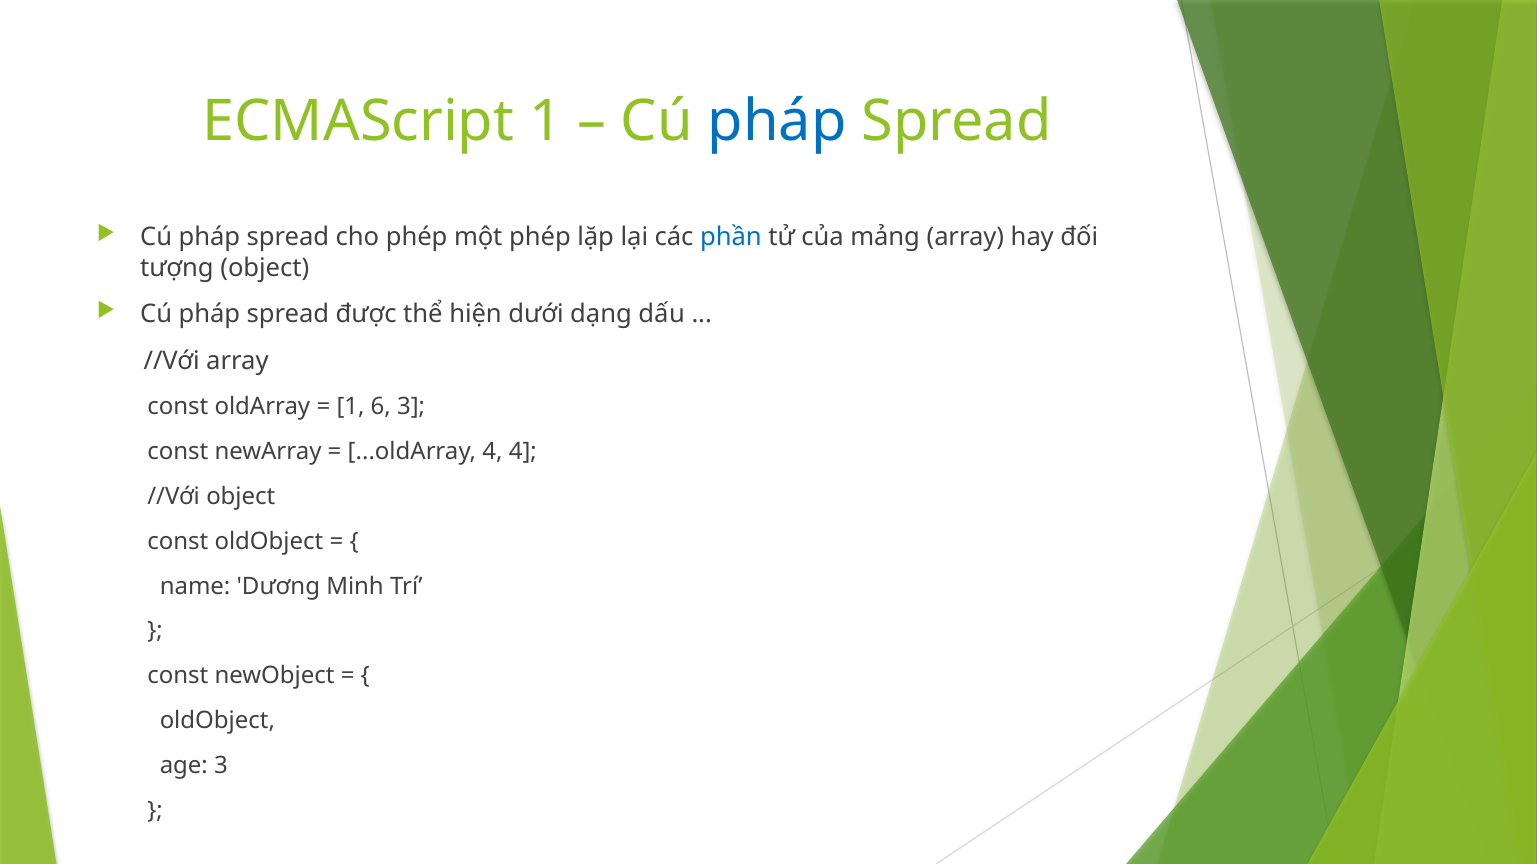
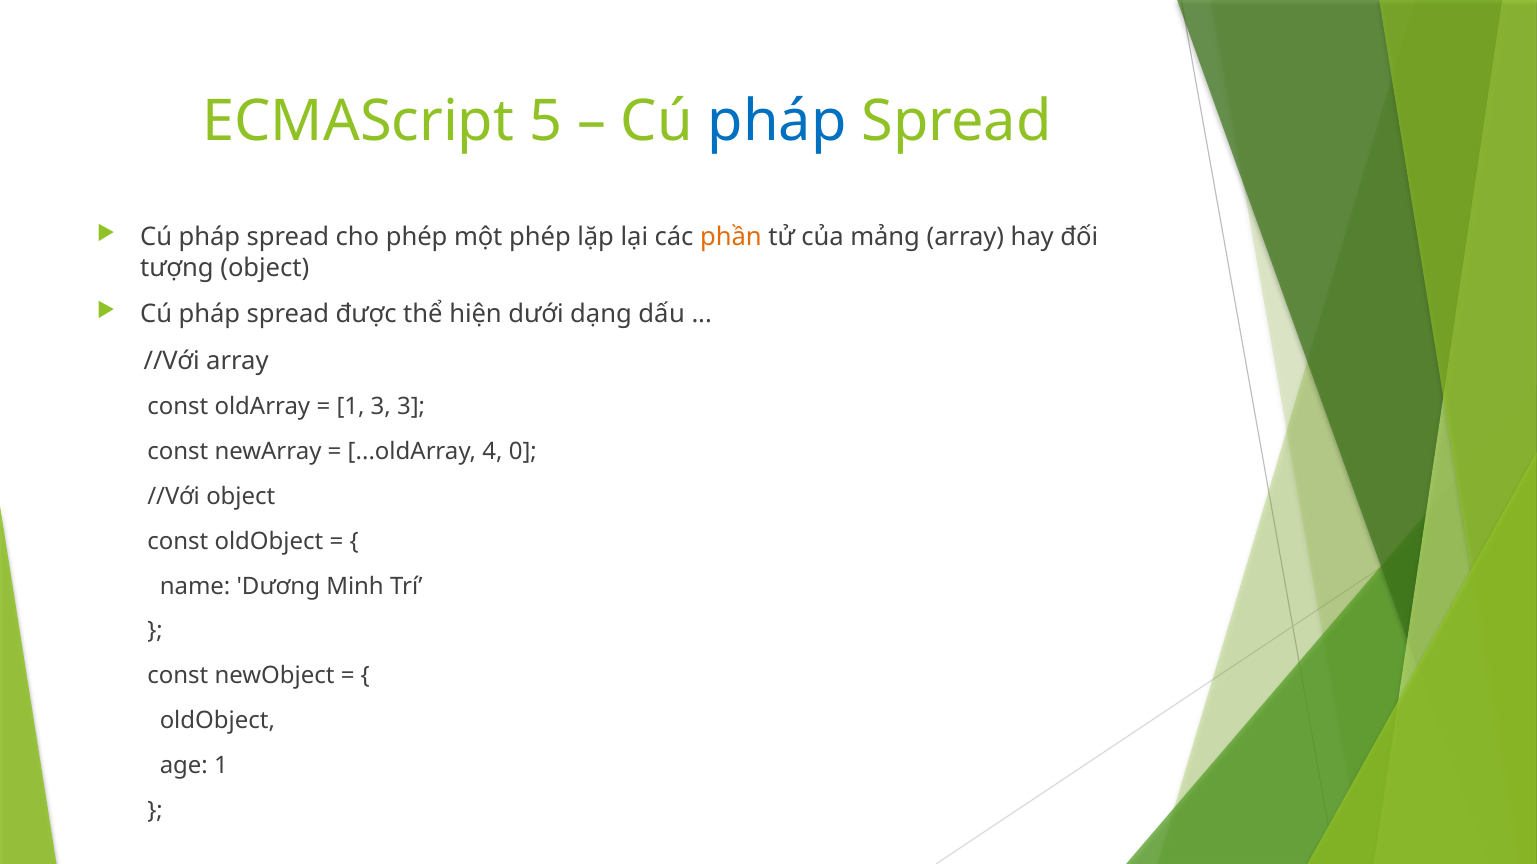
ECMAScript 1: 1 -> 5 (546, 121)
phần colour: blue -> orange (731, 237)
1 6: 6 -> 3 (381, 407)
4 4: 4 -> 0 (523, 452)
age 3: 3 -> 1 (221, 766)
